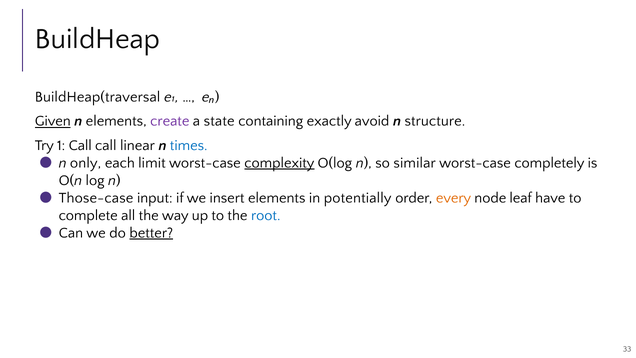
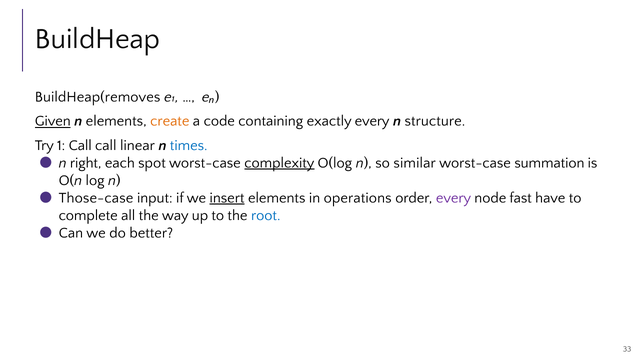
BuildHeap(traversal: BuildHeap(traversal -> BuildHeap(removes (98, 97)
create colour: purple -> orange (170, 121)
state: state -> code (219, 121)
exactly avoid: avoid -> every (372, 121)
only: only -> right (86, 163)
limit: limit -> spot (152, 163)
completely: completely -> summation (549, 163)
insert underline: none -> present (227, 198)
potentially: potentially -> operations (358, 198)
every colour: orange -> purple (454, 198)
leaf: leaf -> fast (521, 198)
better underline: present -> none (151, 233)
